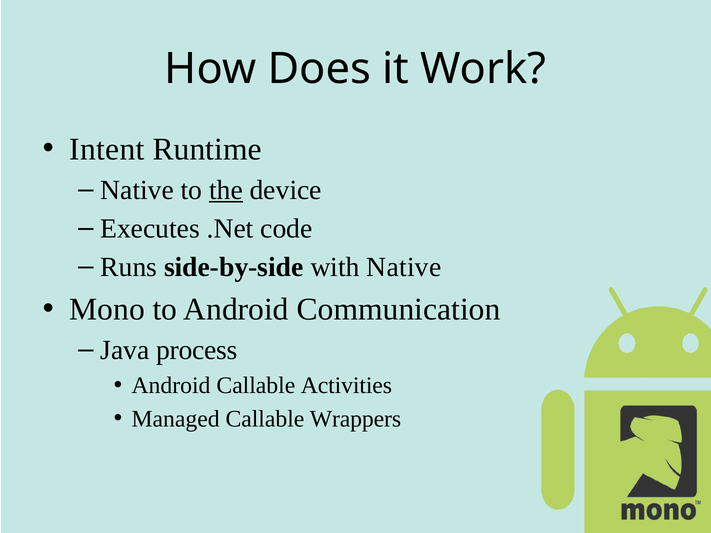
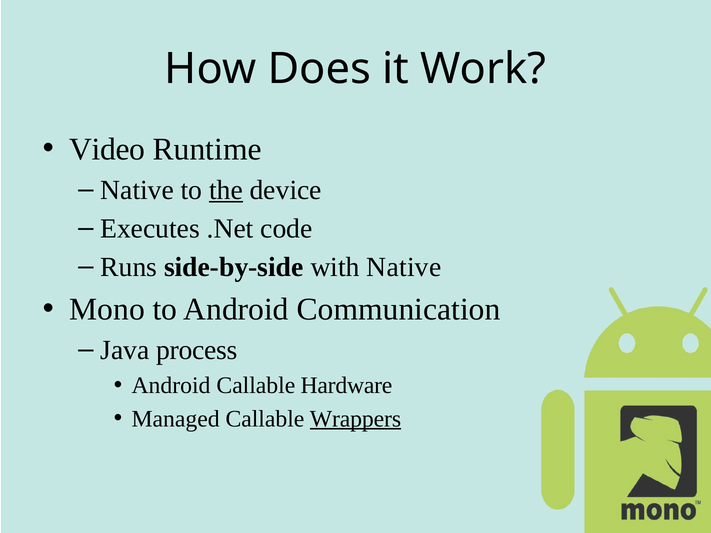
Intent: Intent -> Video (107, 149)
Activities: Activities -> Hardware (346, 386)
Wrappers underline: none -> present (355, 419)
